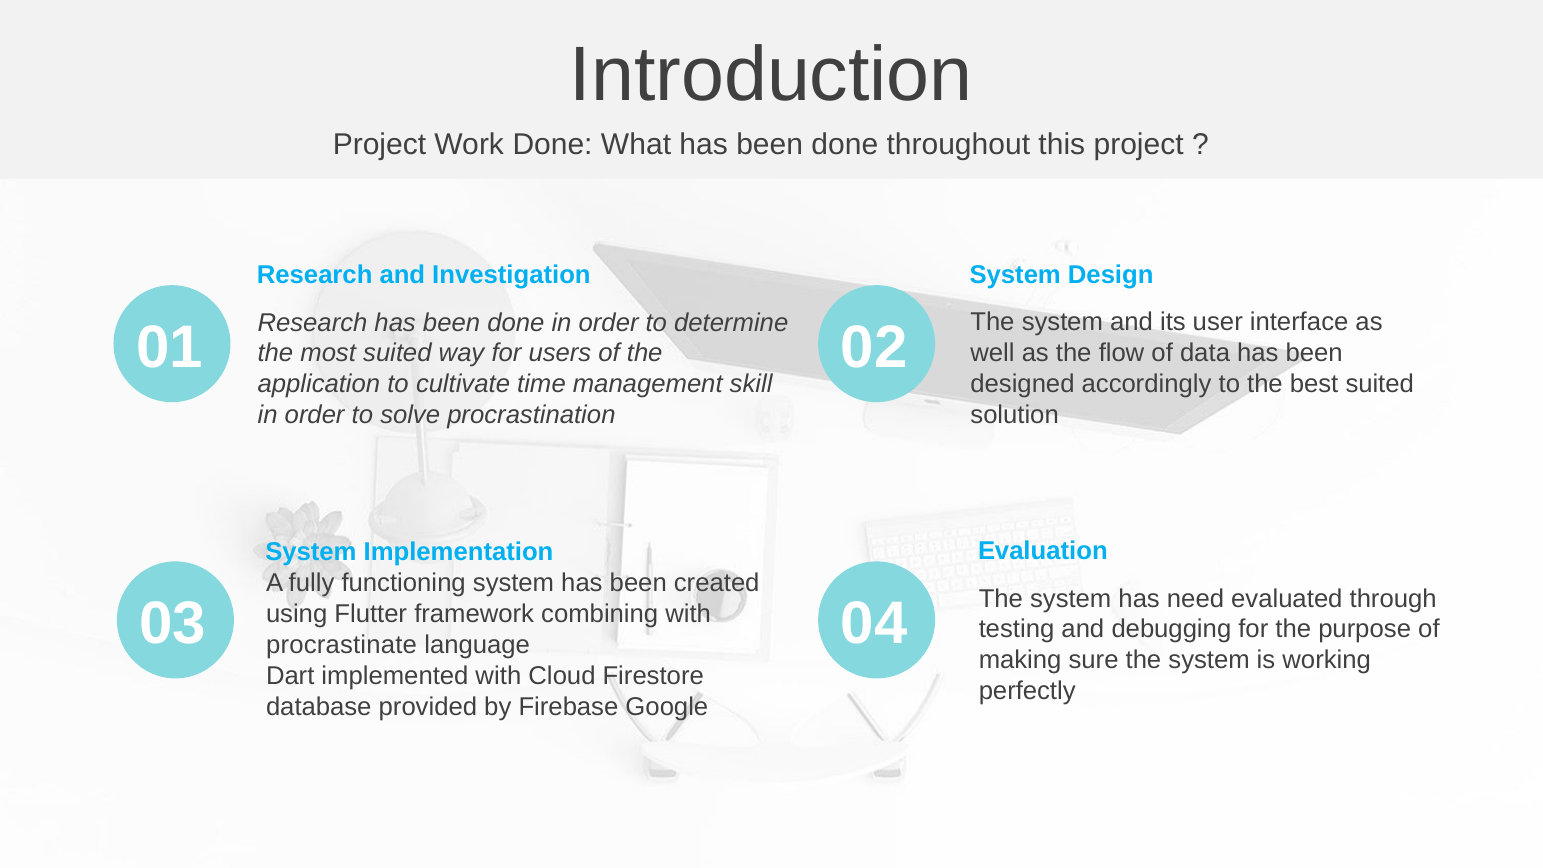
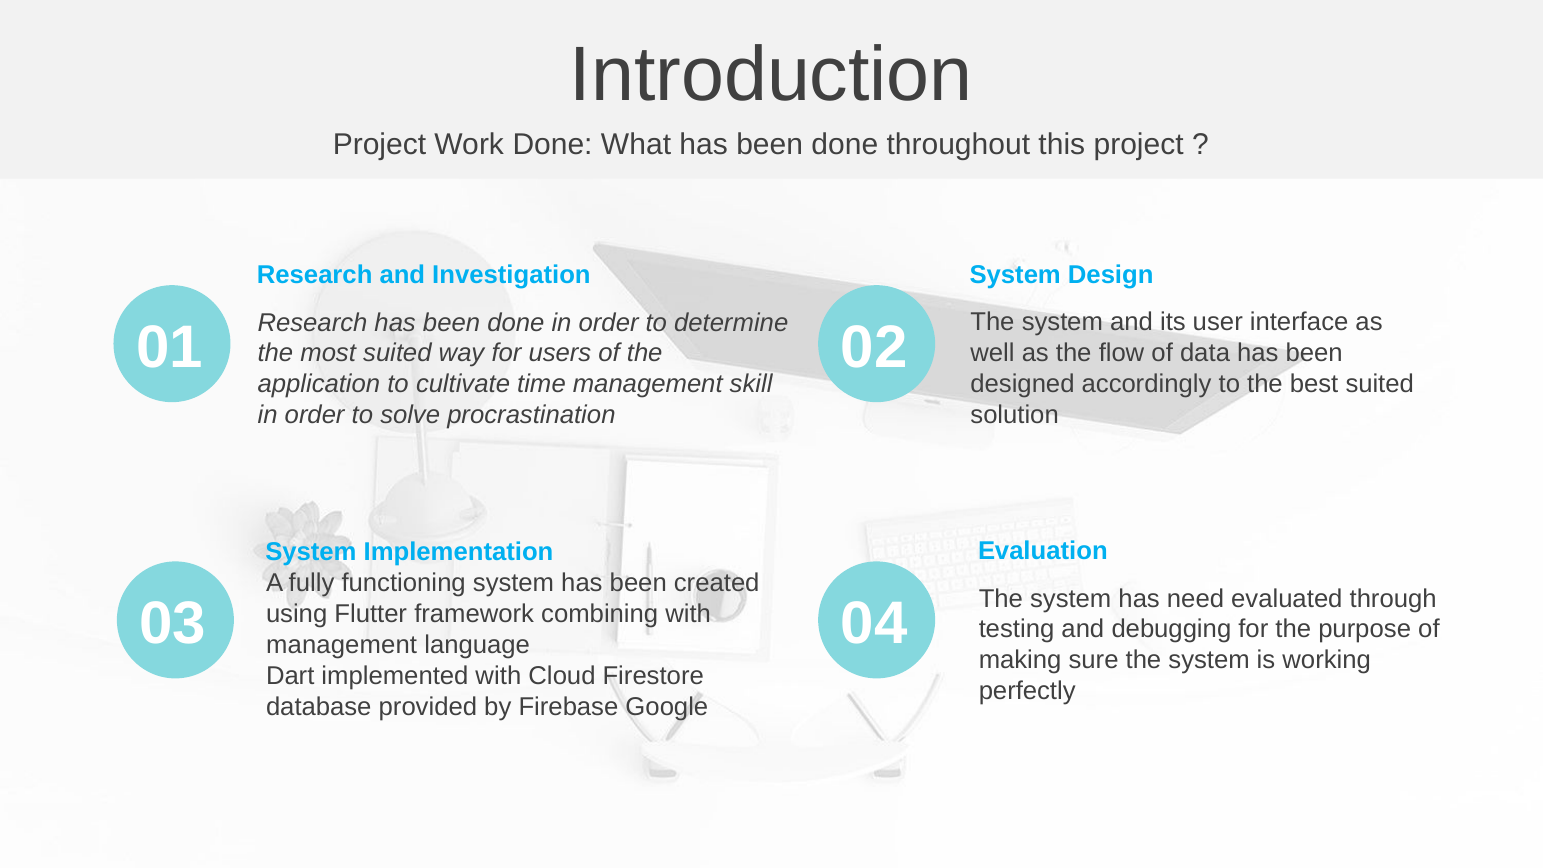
procrastinate: procrastinate -> management (342, 645)
